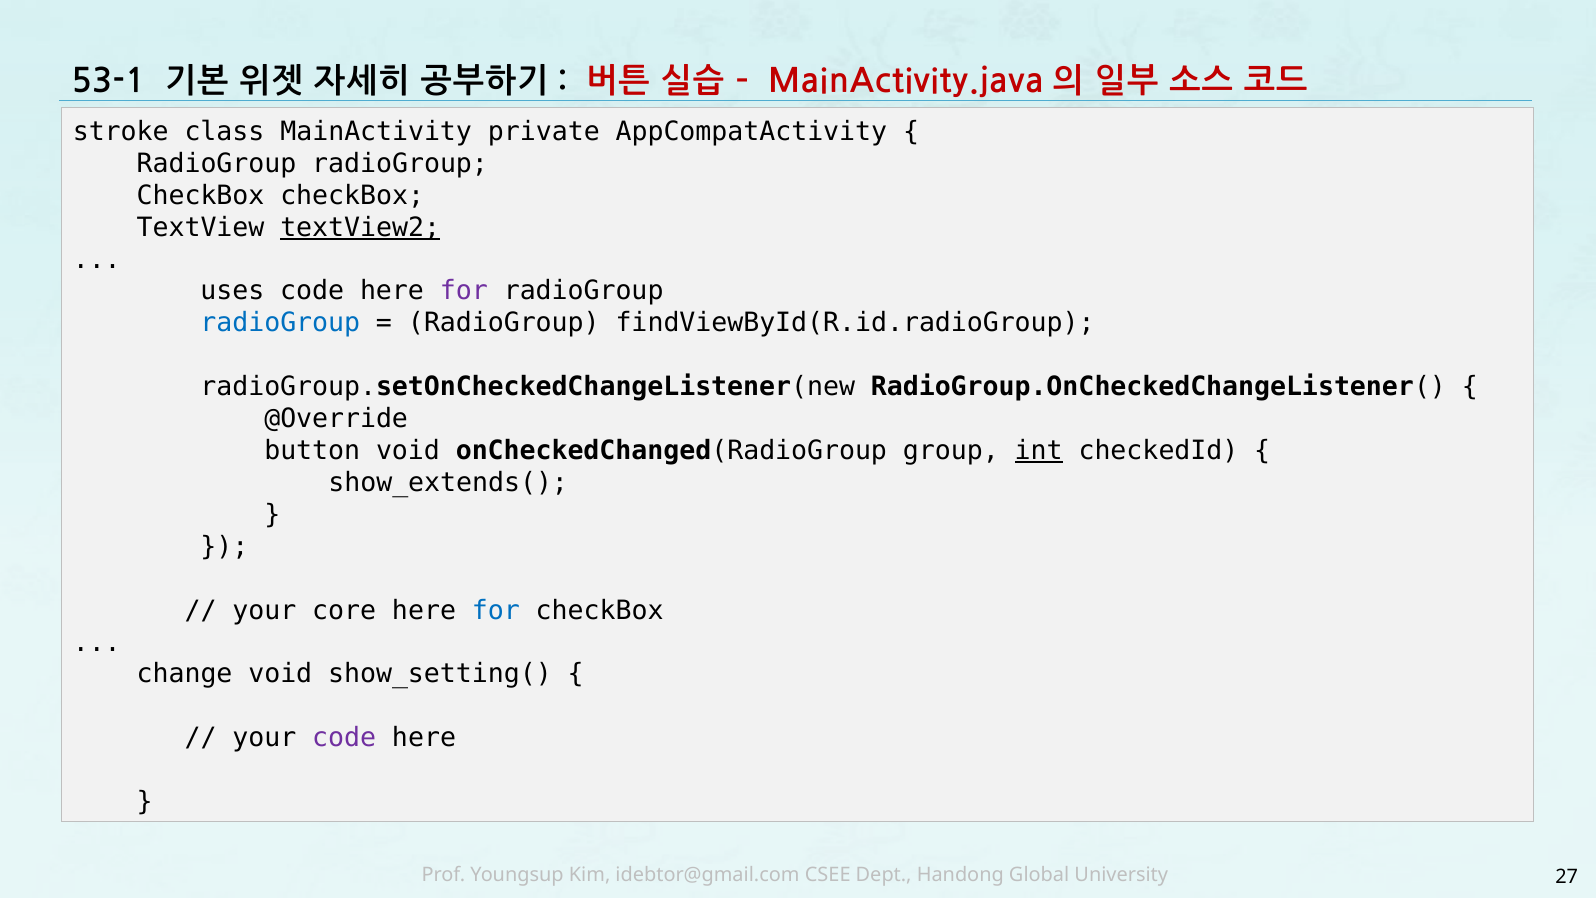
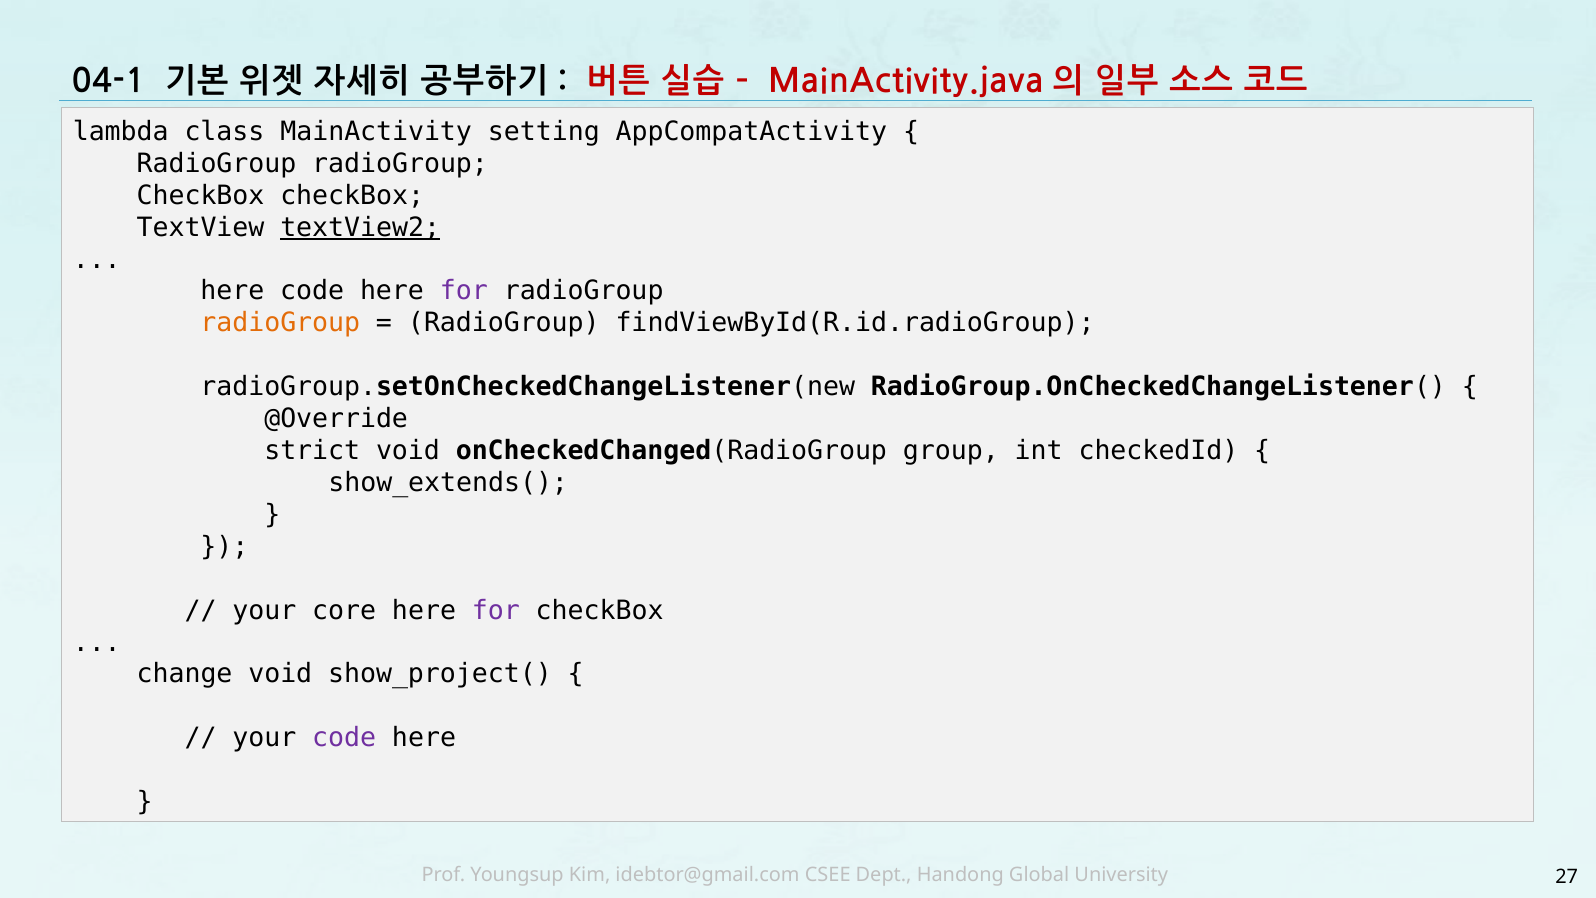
53-1: 53-1 -> 04-1 (108, 82)
stroke: stroke -> lambda (121, 132)
private: private -> setting (544, 132)
uses: uses -> here (232, 291)
radioGroup colour: blue -> orange (280, 323)
button: button -> strict (312, 451)
int underline: present -> none (1039, 451)
for colour: blue -> purple (496, 610)
show_setting(: show_setting( -> show_project( (440, 674)
